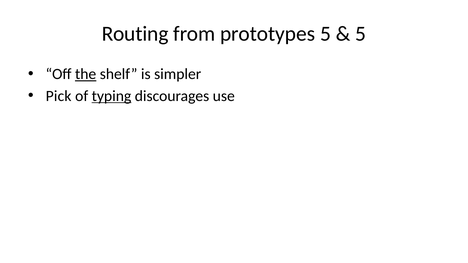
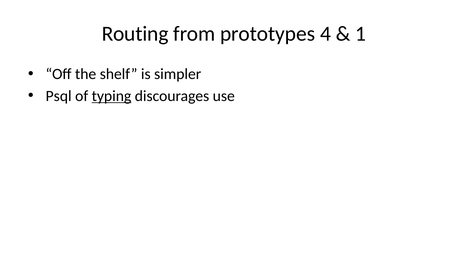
prototypes 5: 5 -> 4 (325, 34)
5: 5 -> 1 (361, 34)
the underline: present -> none (86, 74)
Pick: Pick -> Psql (59, 96)
